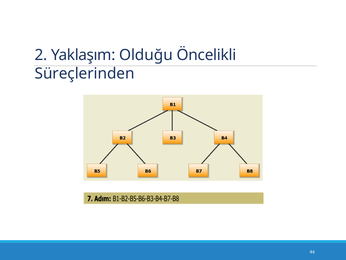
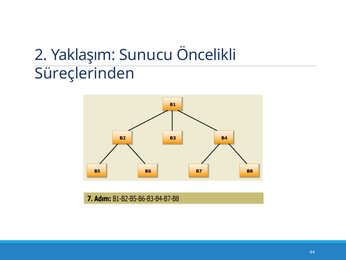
Olduğu: Olduğu -> Sunucu (146, 55)
